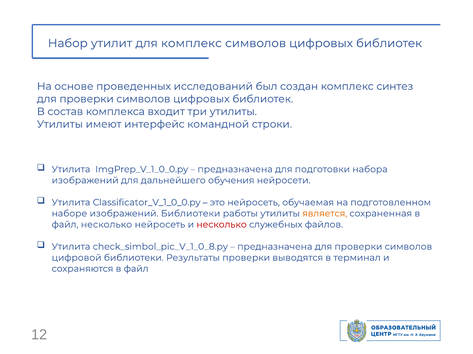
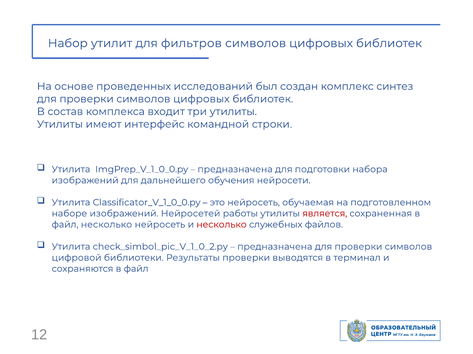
для комплекс: комплекс -> фильтров (191, 43)
изображений Библиотеки: Библиотеки -> Нейросетей (191, 213)
является colour: orange -> red (325, 213)
check_simbol_pic_V_1_0_8.py: check_simbol_pic_V_1_0_8.py -> check_simbol_pic_V_1_0_2.py (160, 246)
